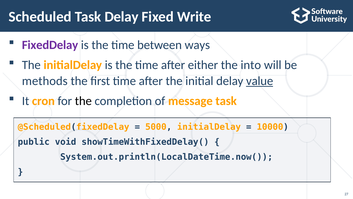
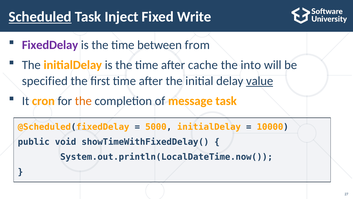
Scheduled underline: none -> present (40, 17)
Task Delay: Delay -> Inject (121, 17)
ways: ways -> from (197, 45)
either: either -> cache (203, 65)
methods: methods -> specified (45, 81)
the colour: black -> orange (83, 101)
